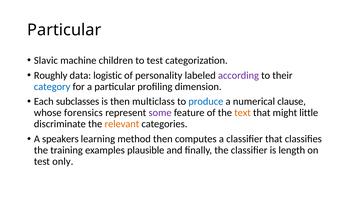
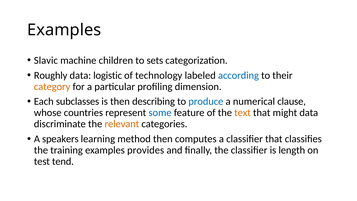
Particular: Particular -> Examples (64, 30)
to test: test -> sets (155, 60)
personality: personality -> technology (159, 75)
according colour: purple -> blue (238, 75)
category colour: blue -> orange (52, 87)
multiclass: multiclass -> describing (154, 101)
forensics: forensics -> countries (83, 113)
some colour: purple -> blue (160, 113)
might little: little -> data (309, 113)
plausible: plausible -> provides (146, 150)
only: only -> tend (63, 161)
